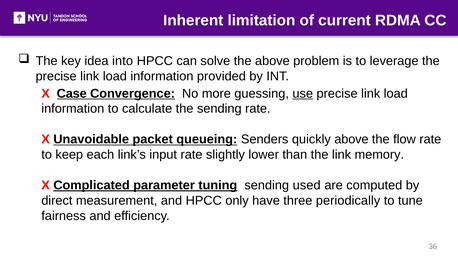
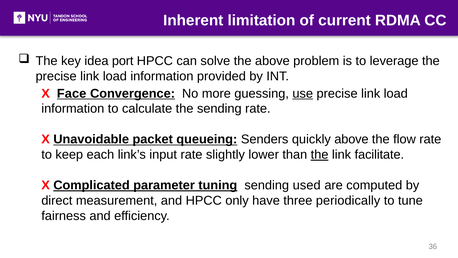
into: into -> port (123, 61)
Case: Case -> Face (72, 93)
the underline: none -> present (320, 154)
memory: memory -> facilitate (379, 154)
